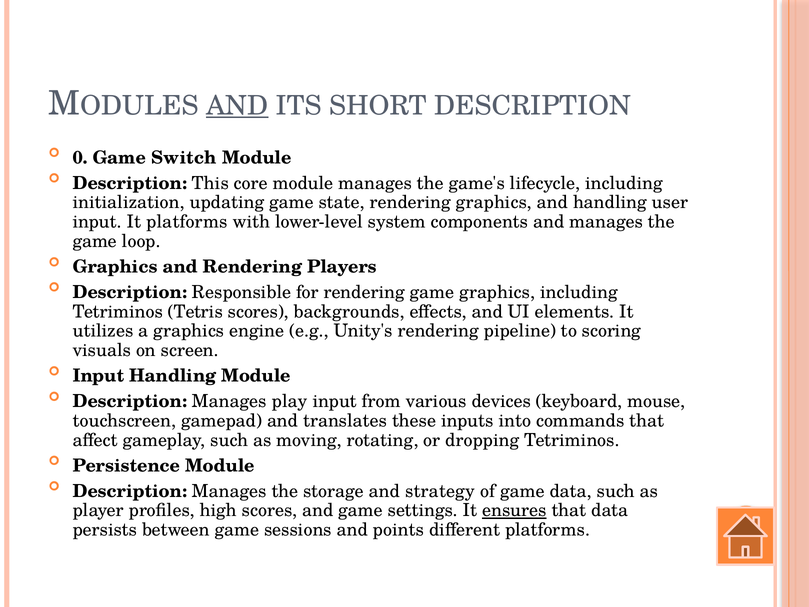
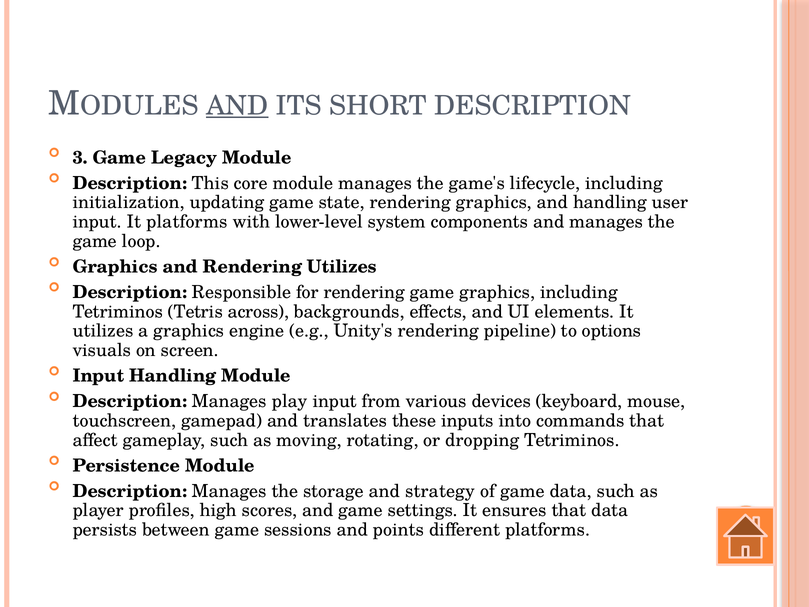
0: 0 -> 3 (80, 158)
Switch: Switch -> Legacy (184, 158)
Rendering Players: Players -> Utilizes (342, 267)
Tetris scores: scores -> across (259, 312)
scoring: scoring -> options (612, 331)
ensures underline: present -> none (514, 510)
